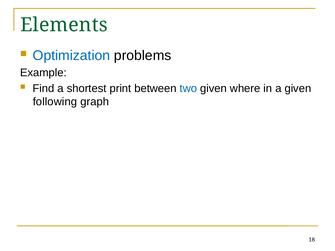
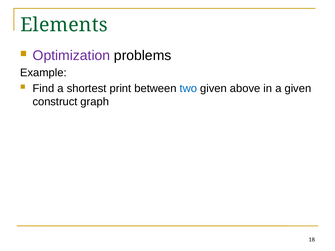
Optimization colour: blue -> purple (71, 56)
where: where -> above (245, 88)
following: following -> construct (55, 102)
